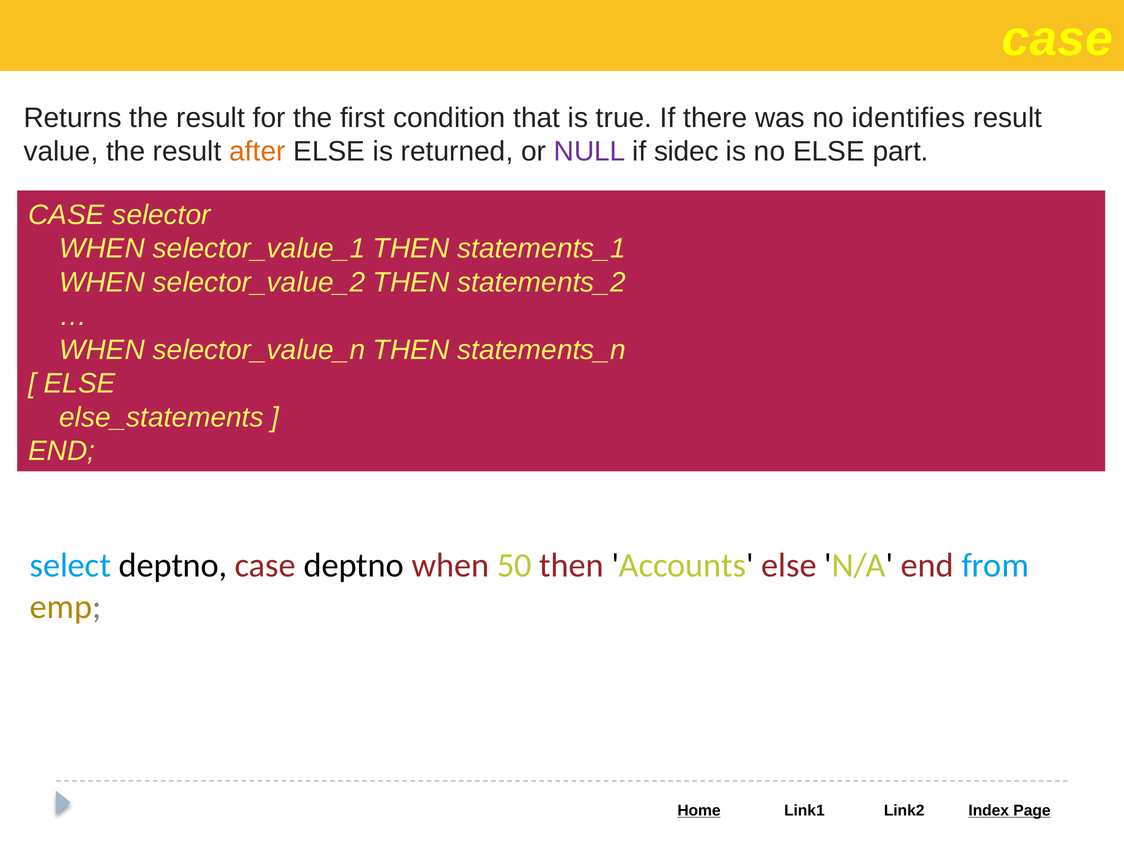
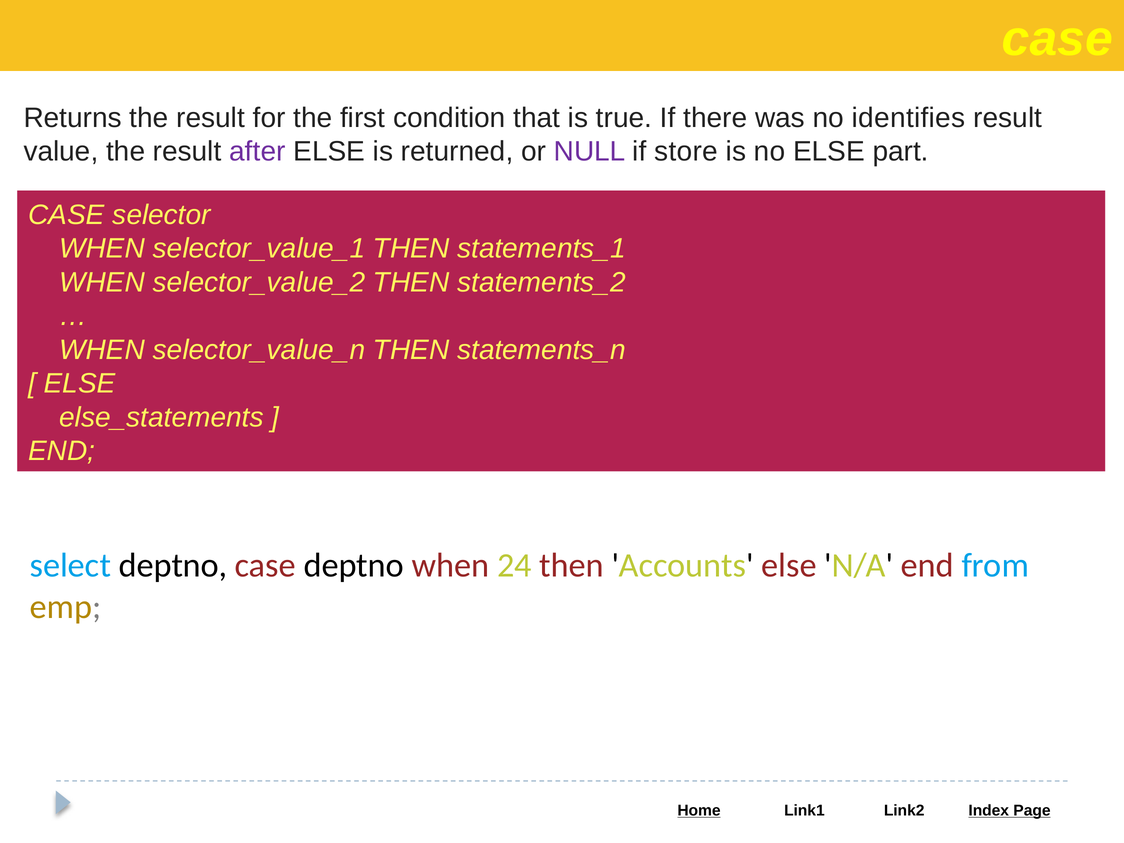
after colour: orange -> purple (257, 152)
sidec: sidec -> store (686, 152)
50: 50 -> 24 (514, 566)
